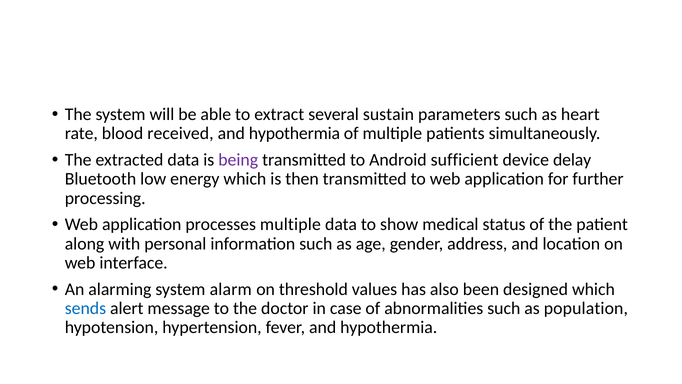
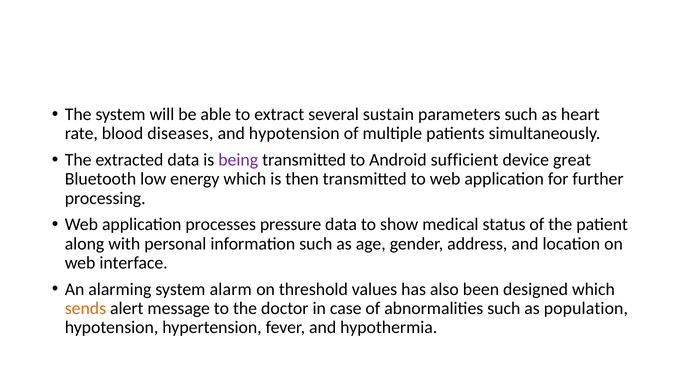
received: received -> diseases (180, 133)
hypothermia: hypothermia -> hypotension (294, 133)
delay: delay -> great (572, 160)
processes multiple: multiple -> pressure (291, 224)
sends colour: blue -> orange (85, 308)
